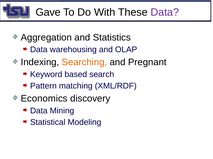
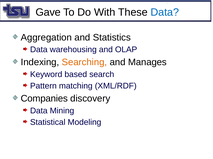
Data colour: purple -> blue (165, 12)
Pregnant: Pregnant -> Manages (147, 62)
Economics: Economics -> Companies (44, 99)
